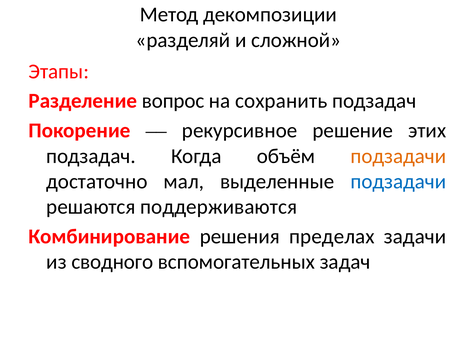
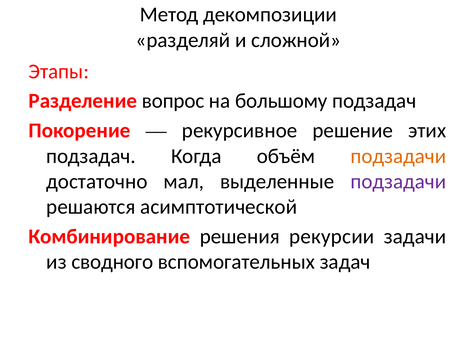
сохранить: сохранить -> большому (281, 101)
подзадачи colour: blue -> purple (398, 181)
поддерживаются: поддерживаются -> асимптотической (219, 206)
пределах: пределах -> рекурсии (332, 236)
